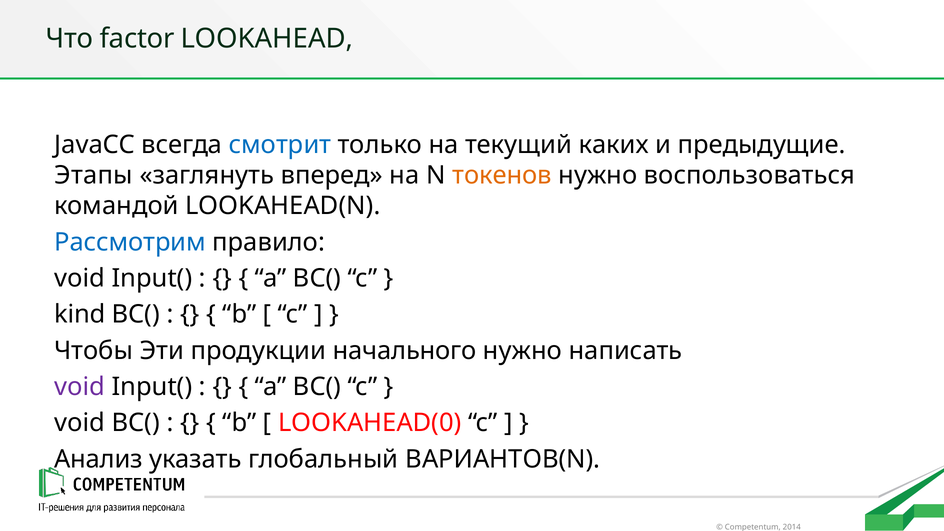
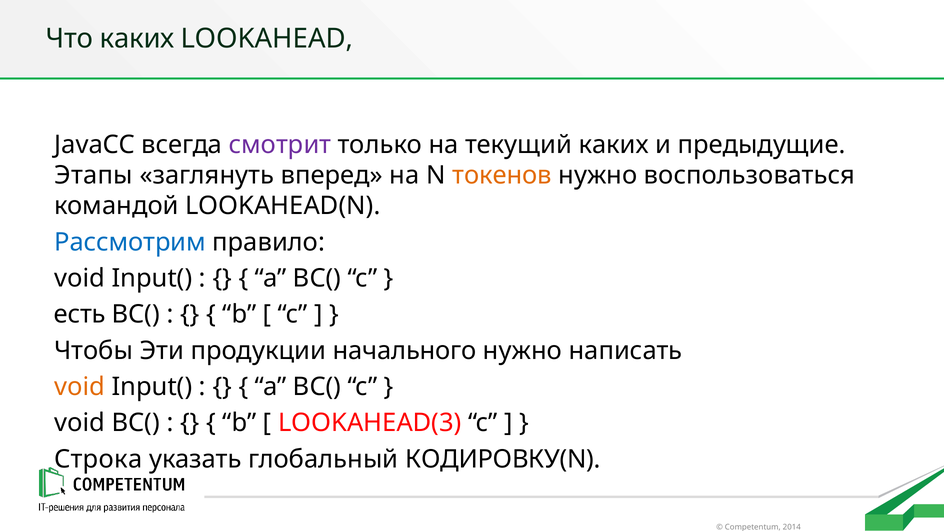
Что factor: factor -> каких (137, 39)
смотрит colour: blue -> purple (280, 145)
kind: kind -> есть (80, 314)
void colour: purple -> orange (80, 387)
LOOKAHEAD(0: LOOKAHEAD(0 -> LOOKAHEAD(3 (370, 423)
Анализ: Анализ -> Строка (98, 459)
ВАРИАНТОВ(N: ВАРИАНТОВ(N -> КОДИРОВКУ(N (503, 459)
